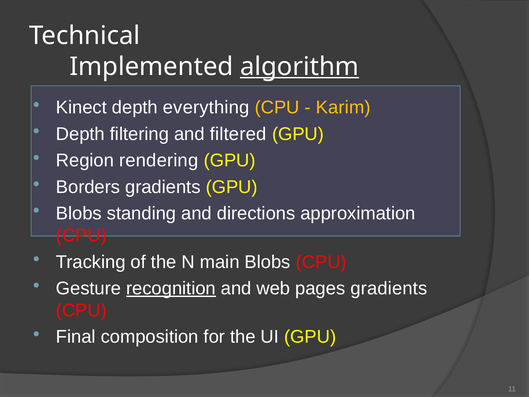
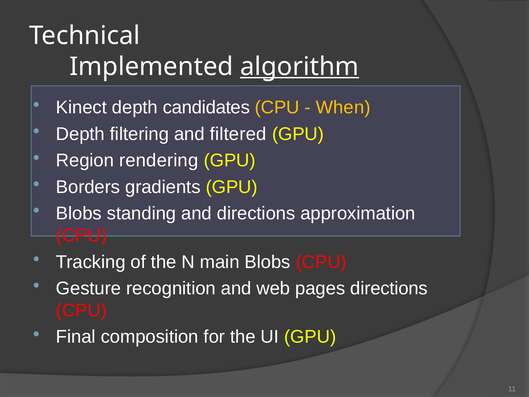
everything: everything -> candidates (206, 107)
Karim: Karim -> When (343, 107)
recognition underline: present -> none (171, 288)
pages gradients: gradients -> directions (389, 288)
